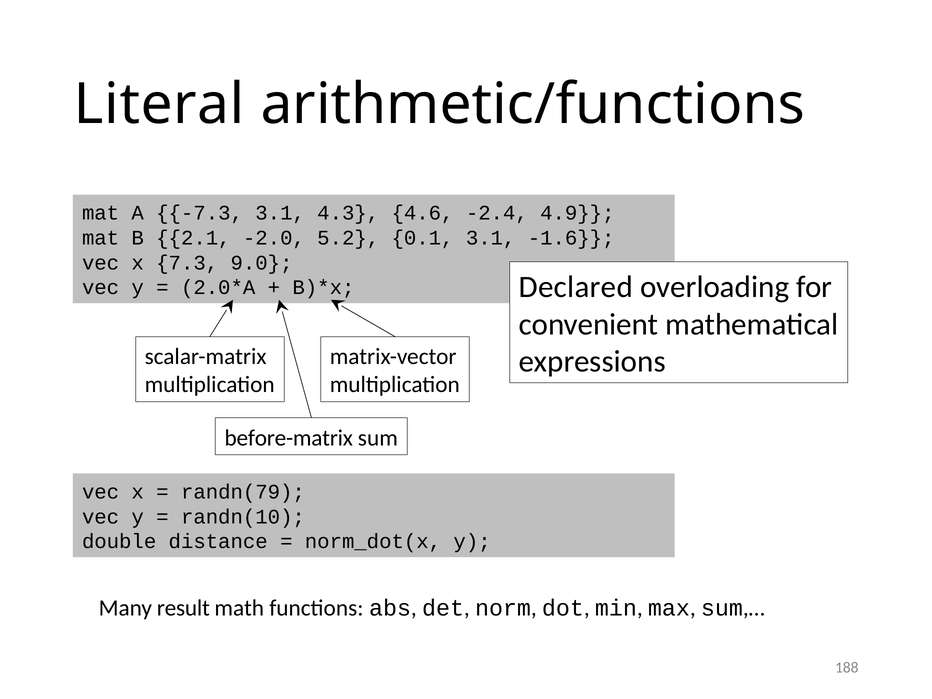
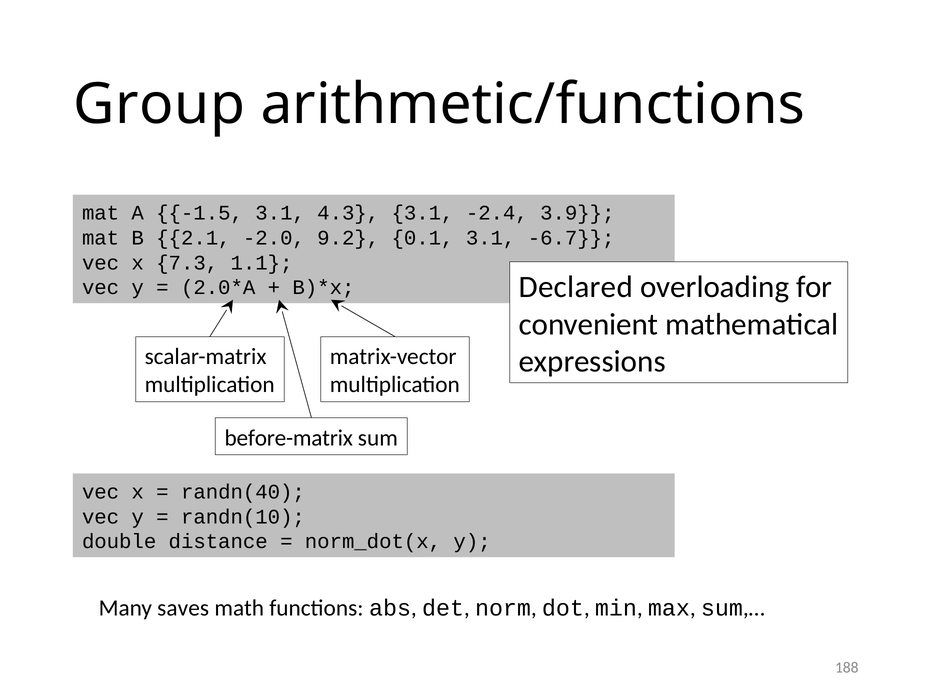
Literal: Literal -> Group (159, 104)
-7.3: -7.3 -> -1.5 (200, 213)
4.3 4.6: 4.6 -> 3.1 (423, 213)
4.9: 4.9 -> 3.9 (577, 213)
5.2: 5.2 -> 9.2 (348, 238)
-1.6: -1.6 -> -6.7 (571, 238)
9.0: 9.0 -> 1.1 (262, 263)
randn(79: randn(79 -> randn(40 (243, 492)
result: result -> saves (183, 608)
